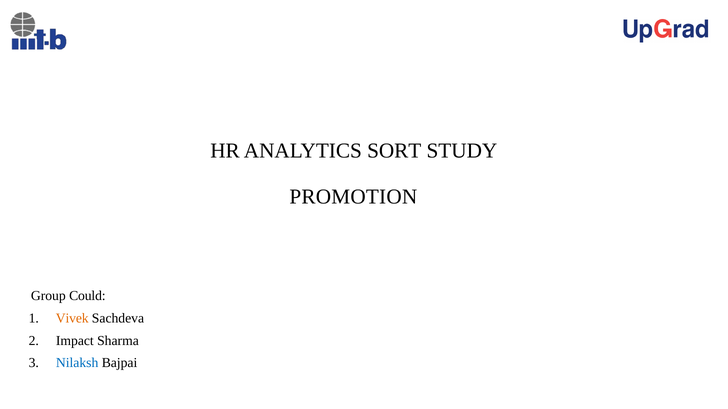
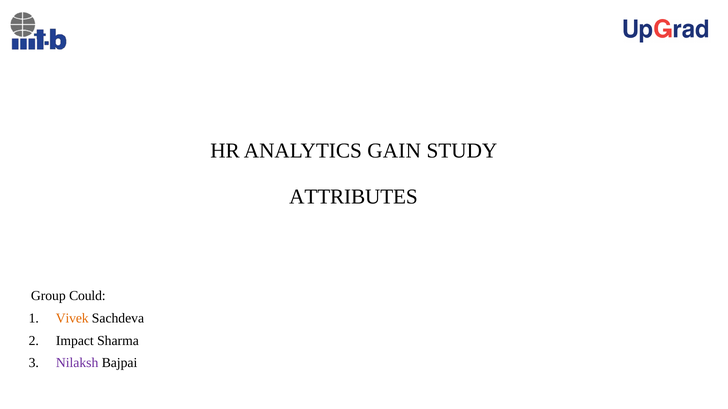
SORT: SORT -> GAIN (394, 151)
PROMOTION: PROMOTION -> ATTRIBUTES (353, 197)
Nilaksh colour: blue -> purple (77, 363)
